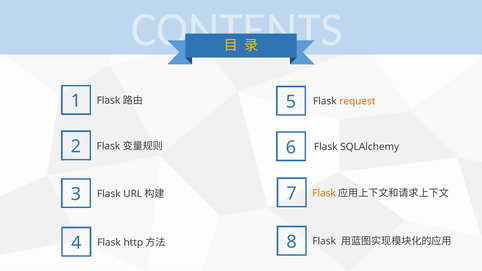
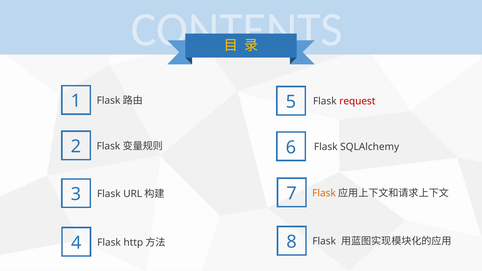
request colour: orange -> red (357, 101)
